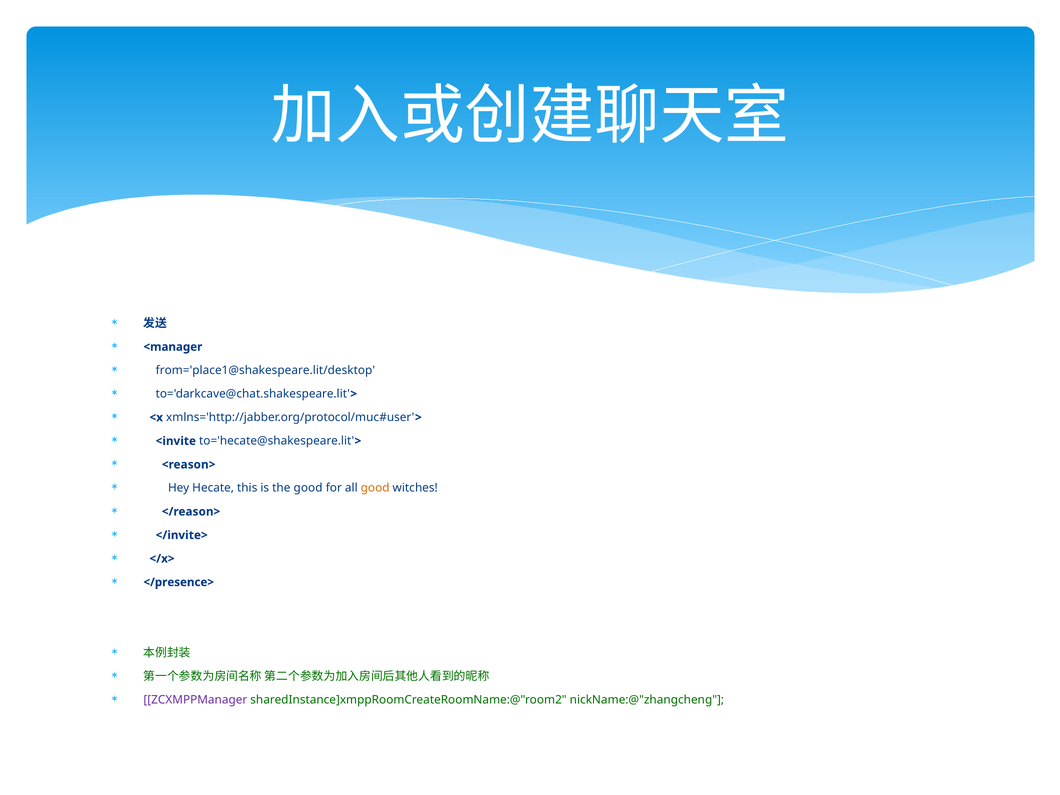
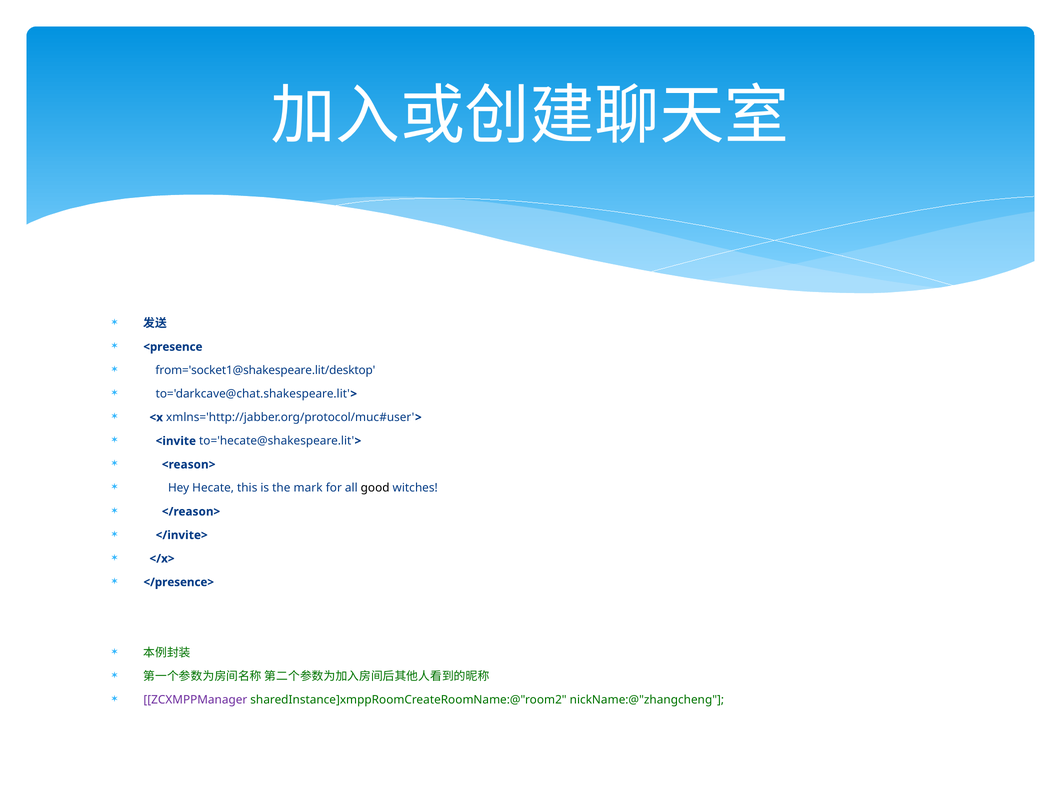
<manager: <manager -> <presence (173, 347)
from='place1@shakespeare.lit/desktop: from='place1@shakespeare.lit/desktop -> from='socket1@shakespeare.lit/desktop (265, 370)
the good: good -> mark (308, 488)
good colour: orange -> black (375, 488)
